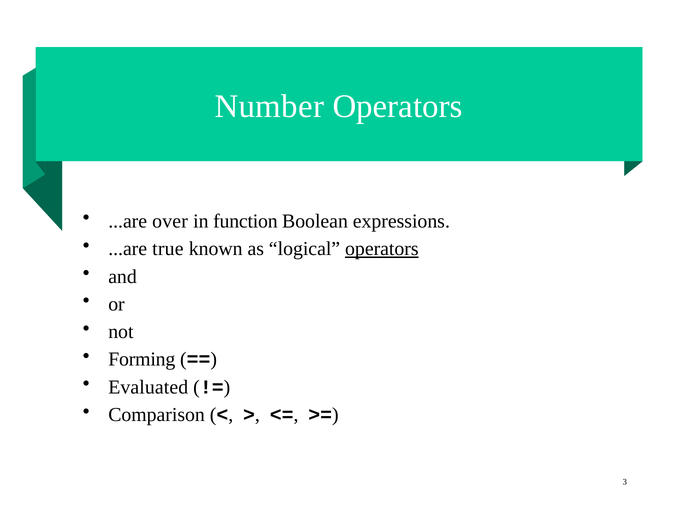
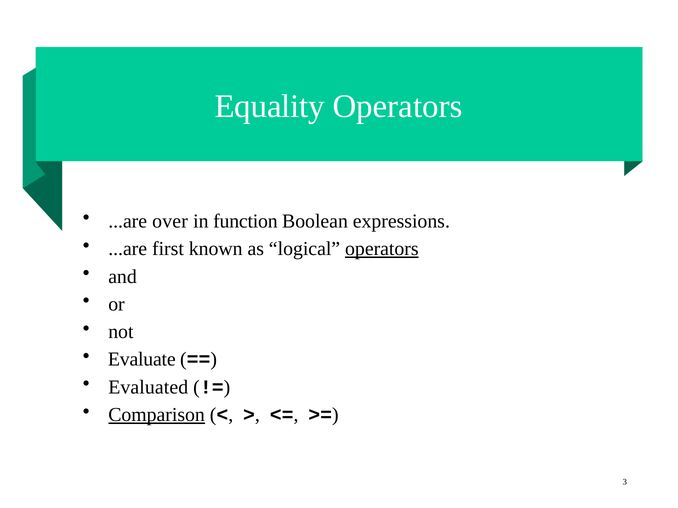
Number: Number -> Equality (270, 107)
true: true -> first (168, 249)
Forming: Forming -> Evaluate (142, 360)
Comparison underline: none -> present (157, 415)
